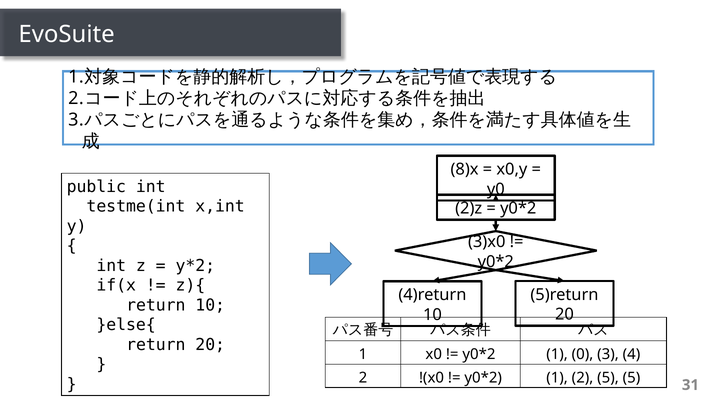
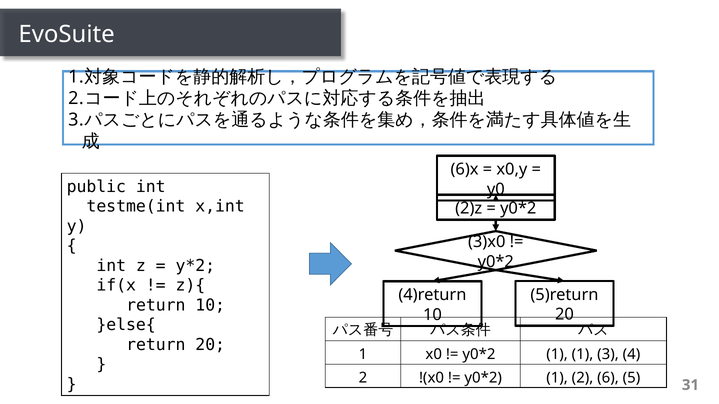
8)x: 8)x -> 6)x (465, 170)
1 0: 0 -> 1 (583, 355)
2 5: 5 -> 6 (608, 378)
